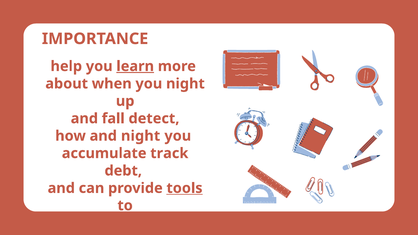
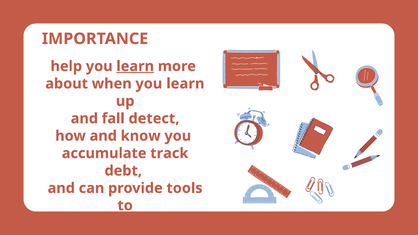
when you night: night -> learn (185, 84)
and night: night -> know (141, 136)
tools underline: present -> none (185, 188)
